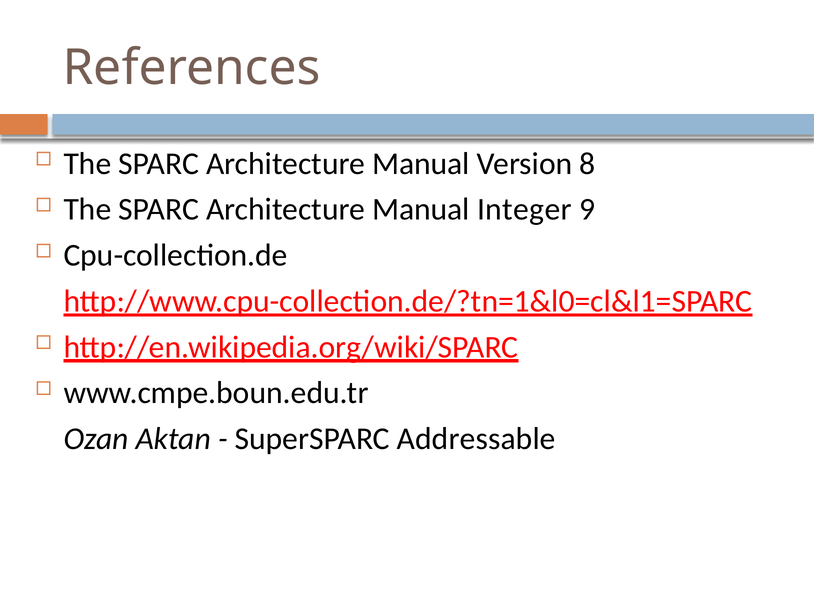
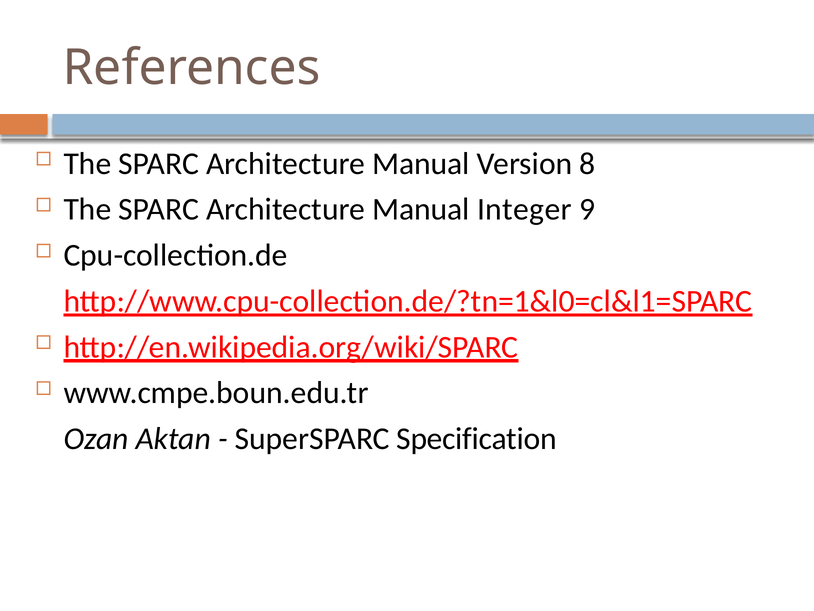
Addressable: Addressable -> Specification (476, 438)
